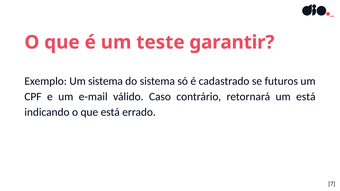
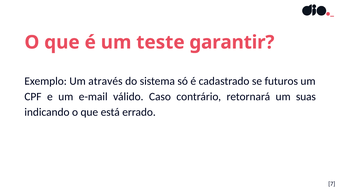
Um sistema: sistema -> através (105, 81)
um está: está -> suas (306, 97)
